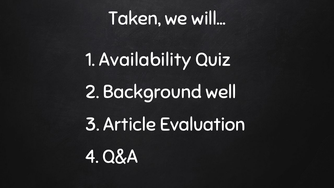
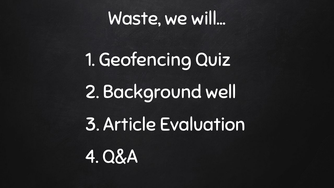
Taken: Taken -> Waste (135, 19)
Availability: Availability -> Geofencing (145, 60)
